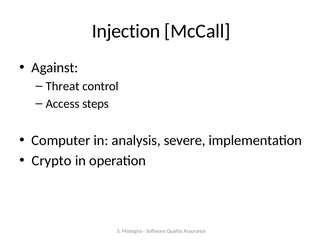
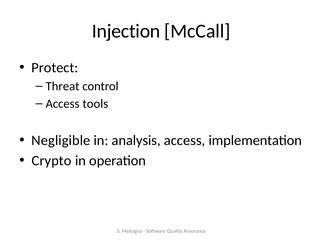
Against: Against -> Protect (55, 68)
steps: steps -> tools (95, 104)
Computer: Computer -> Negligible (61, 141)
analysis severe: severe -> access (185, 141)
